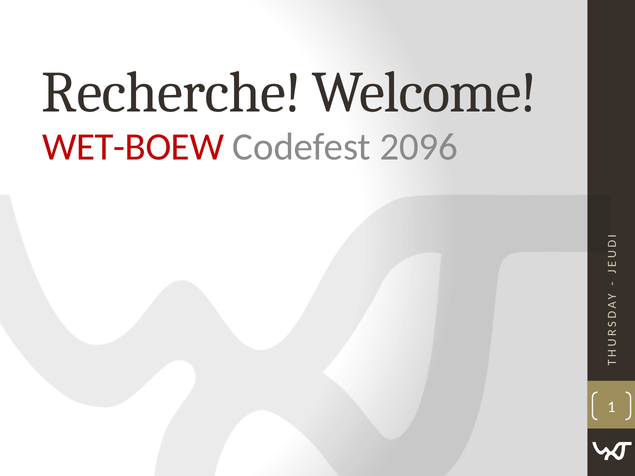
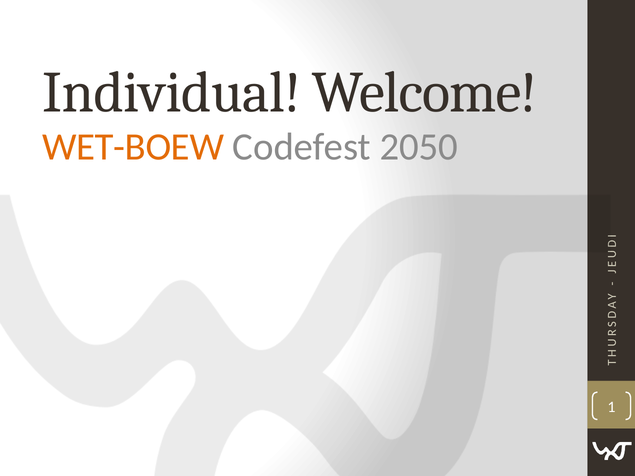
Recherche: Recherche -> Individual (172, 93)
WET-BOEW colour: red -> orange (133, 147)
2096: 2096 -> 2050 (419, 147)
